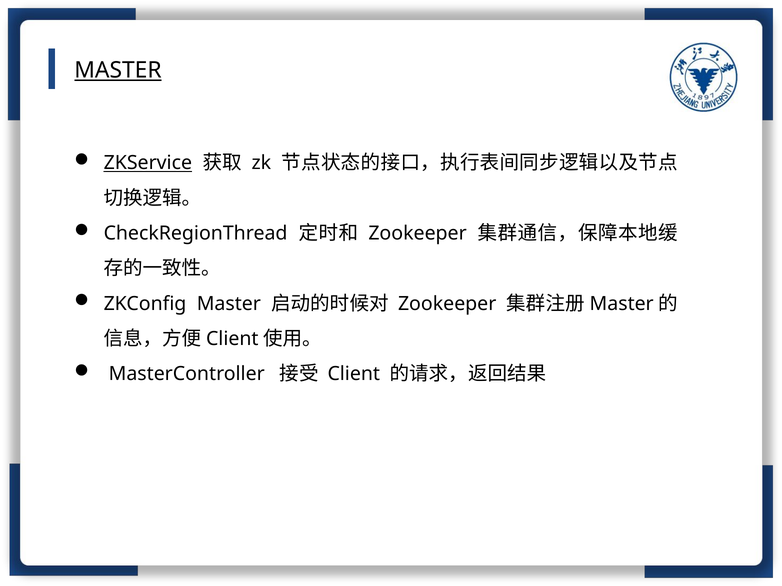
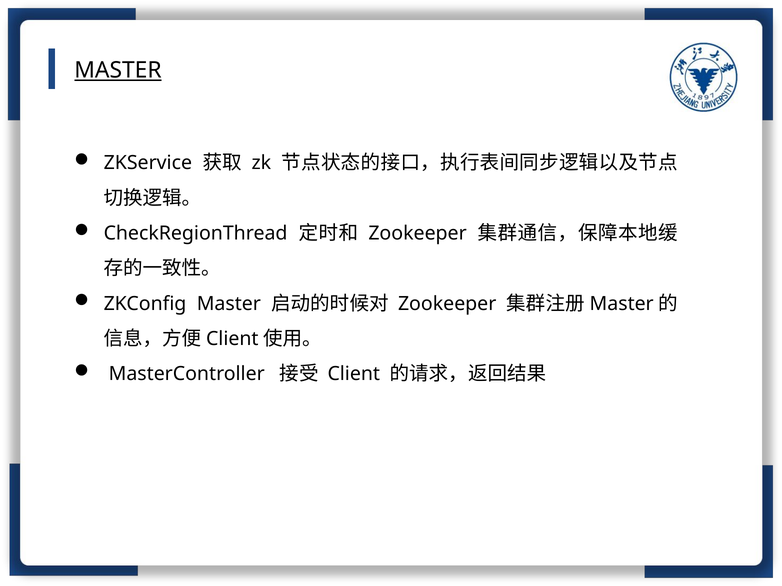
ZKService underline: present -> none (148, 163)
